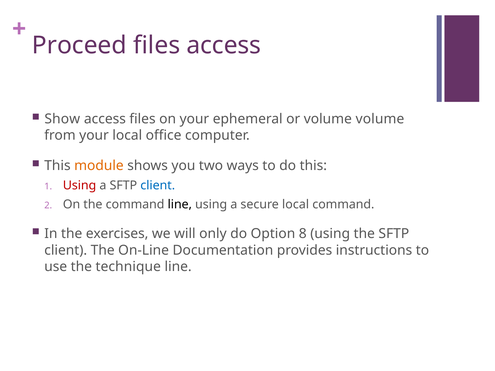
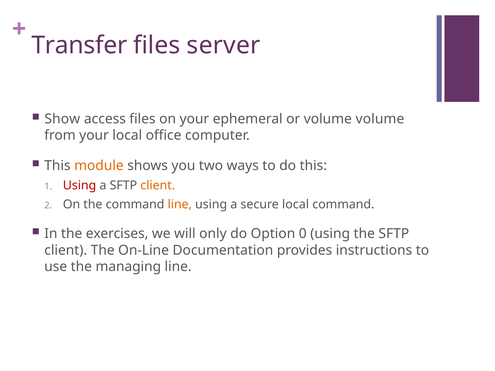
Proceed: Proceed -> Transfer (79, 45)
files access: access -> server (224, 45)
client colour: blue -> orange (158, 185)
line colour: black -> orange (180, 204)
8: 8 -> 0 (303, 234)
technique: technique -> managing (128, 267)
